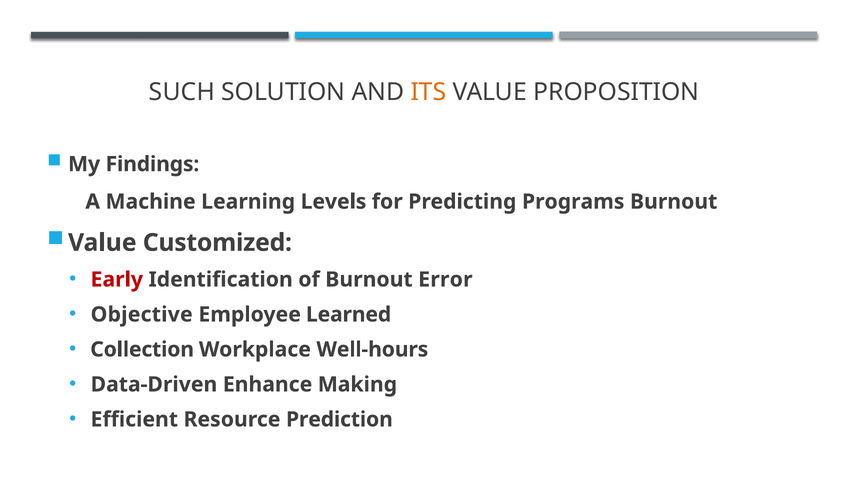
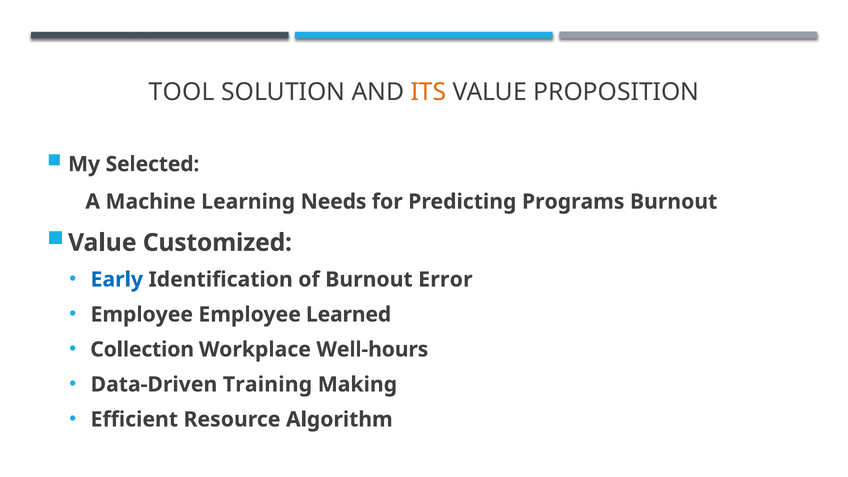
SUCH: SUCH -> TOOL (182, 92)
Findings: Findings -> Selected (152, 164)
Levels: Levels -> Needs (334, 202)
Early colour: red -> blue (117, 280)
Objective: Objective -> Employee (142, 315)
Enhance: Enhance -> Training (267, 384)
Prediction: Prediction -> Algorithm (339, 419)
